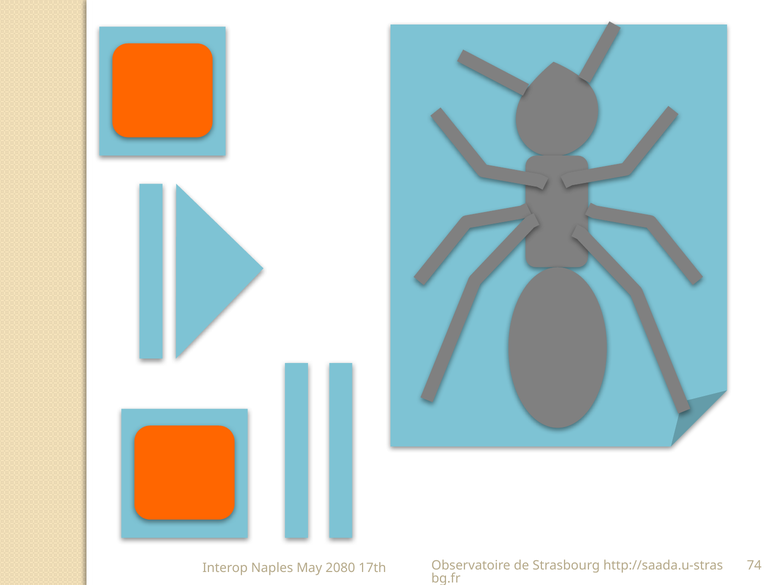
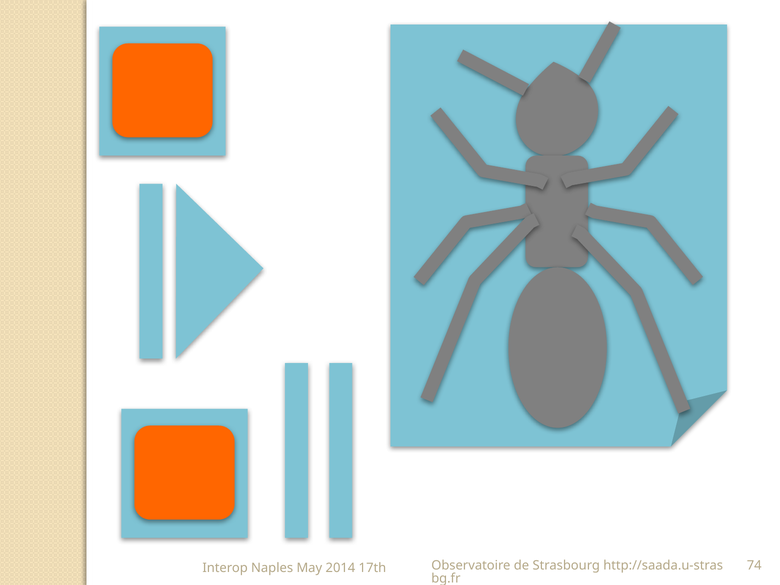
2080: 2080 -> 2014 (340, 568)
